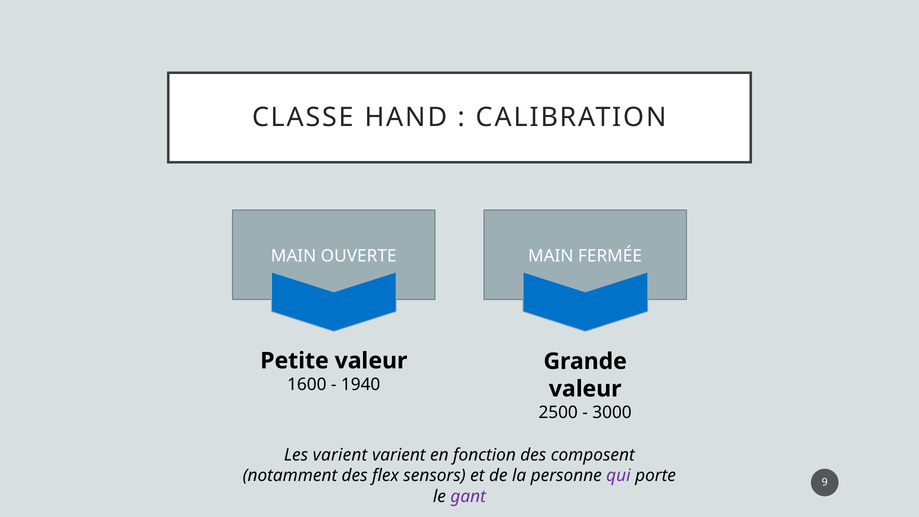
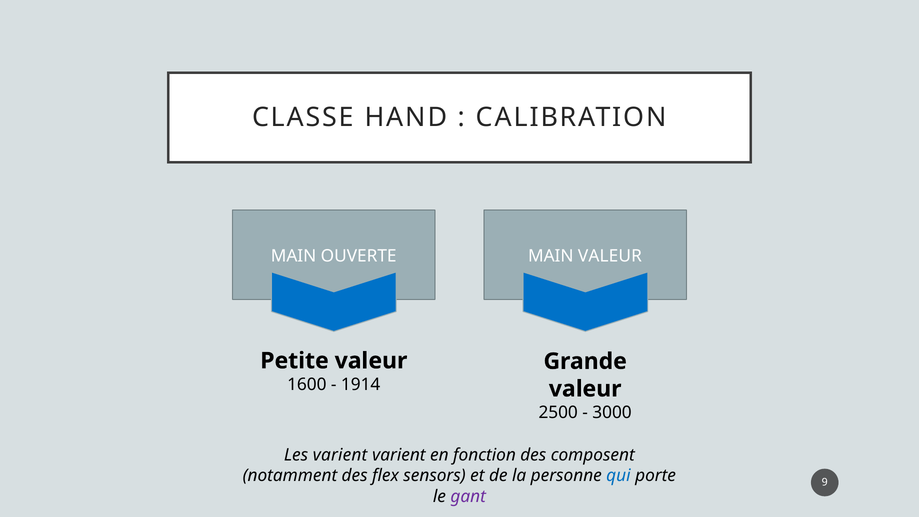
MAIN FERMÉE: FERMÉE -> VALEUR (610, 256)
1940: 1940 -> 1914 (361, 384)
qui colour: purple -> blue (618, 476)
